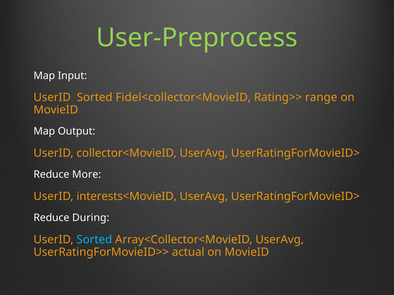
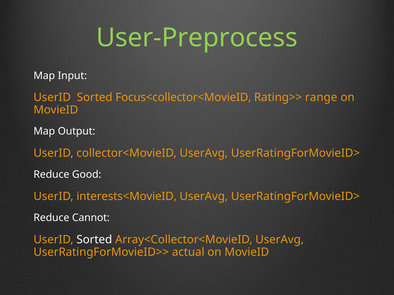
Fidel<collector<MovieID: Fidel<collector<MovieID -> Focus<collector<MovieID (183, 98)
More: More -> Good (87, 175)
During: During -> Cannot (91, 218)
Sorted colour: light blue -> white (94, 240)
